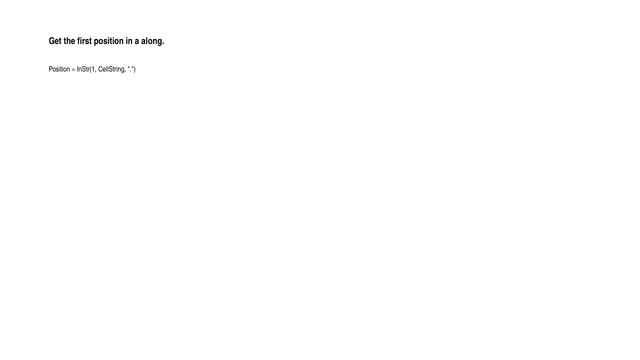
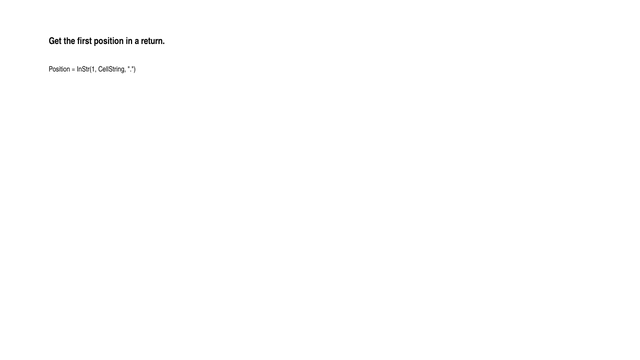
along: along -> return (153, 41)
